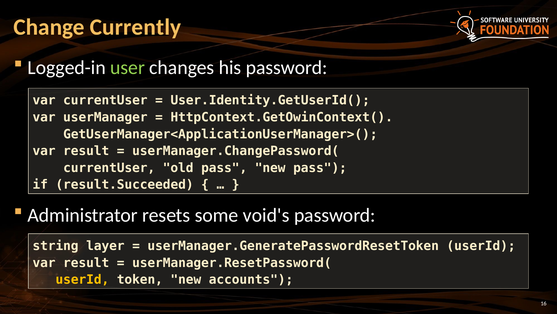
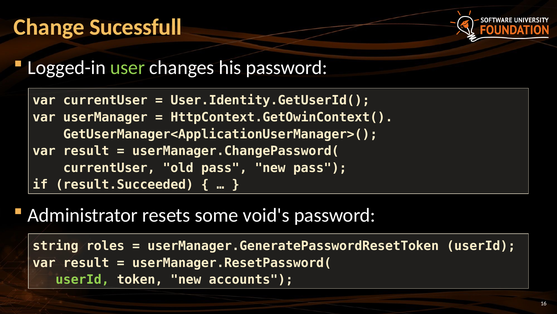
Currently: Currently -> Sucessfull (136, 27)
layer: layer -> roles (105, 245)
userId colour: yellow -> light green (82, 279)
